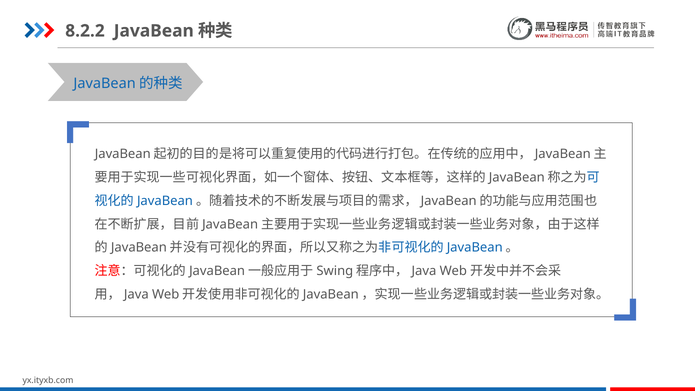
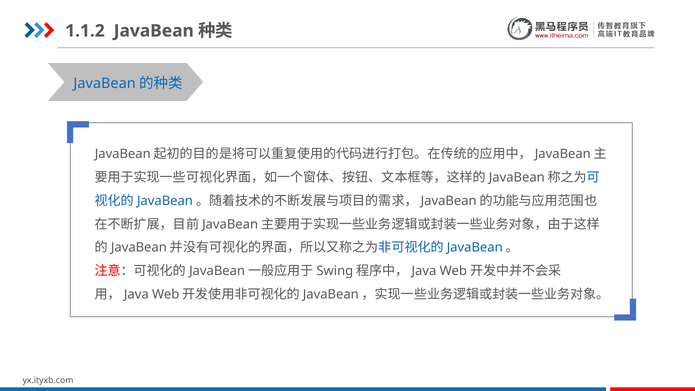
8.2.2: 8.2.2 -> 1.1.2 (85, 31)
